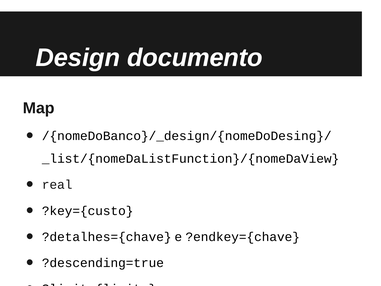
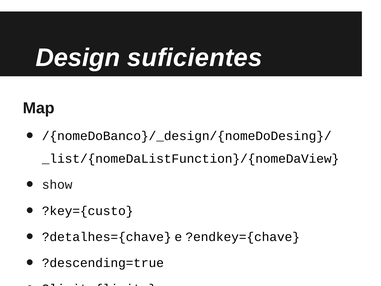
documento: documento -> suficientes (195, 58)
real: real -> show (57, 185)
